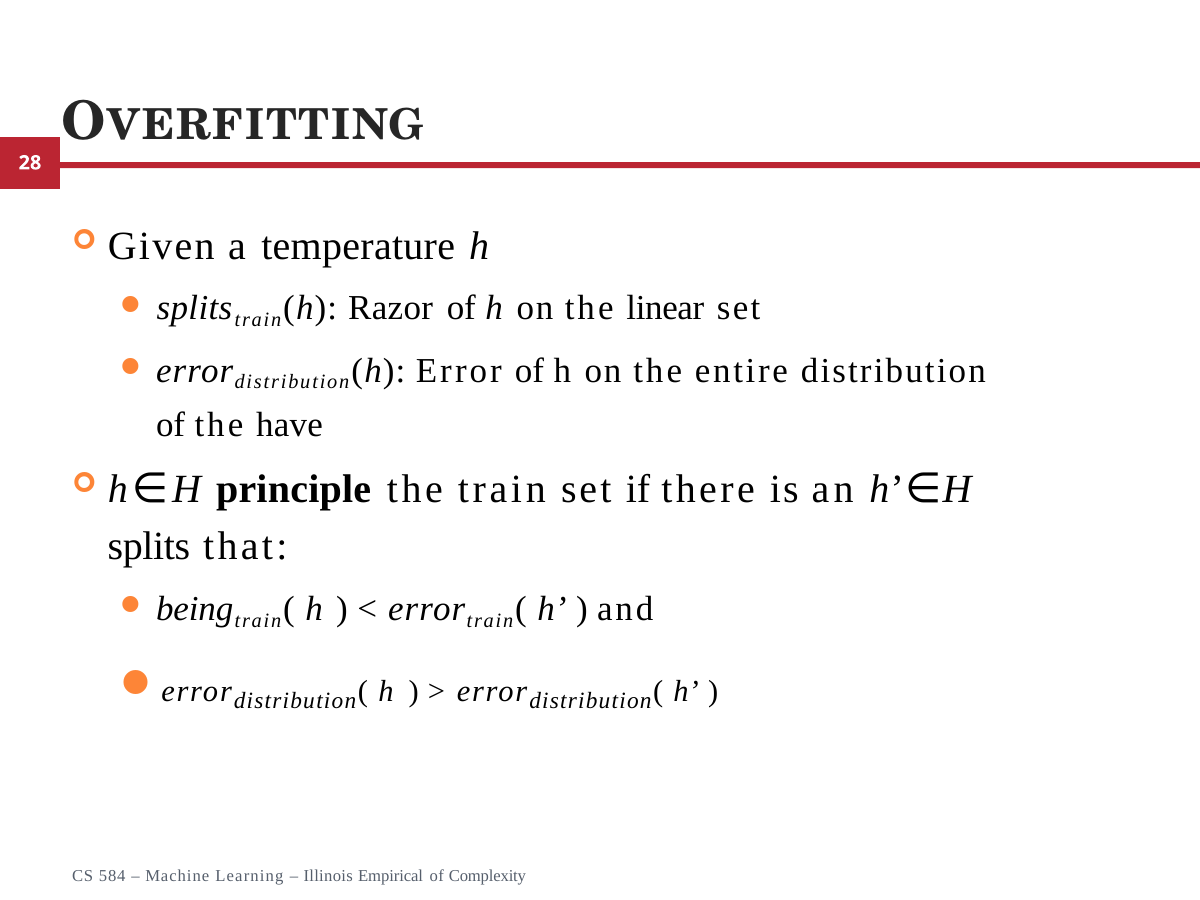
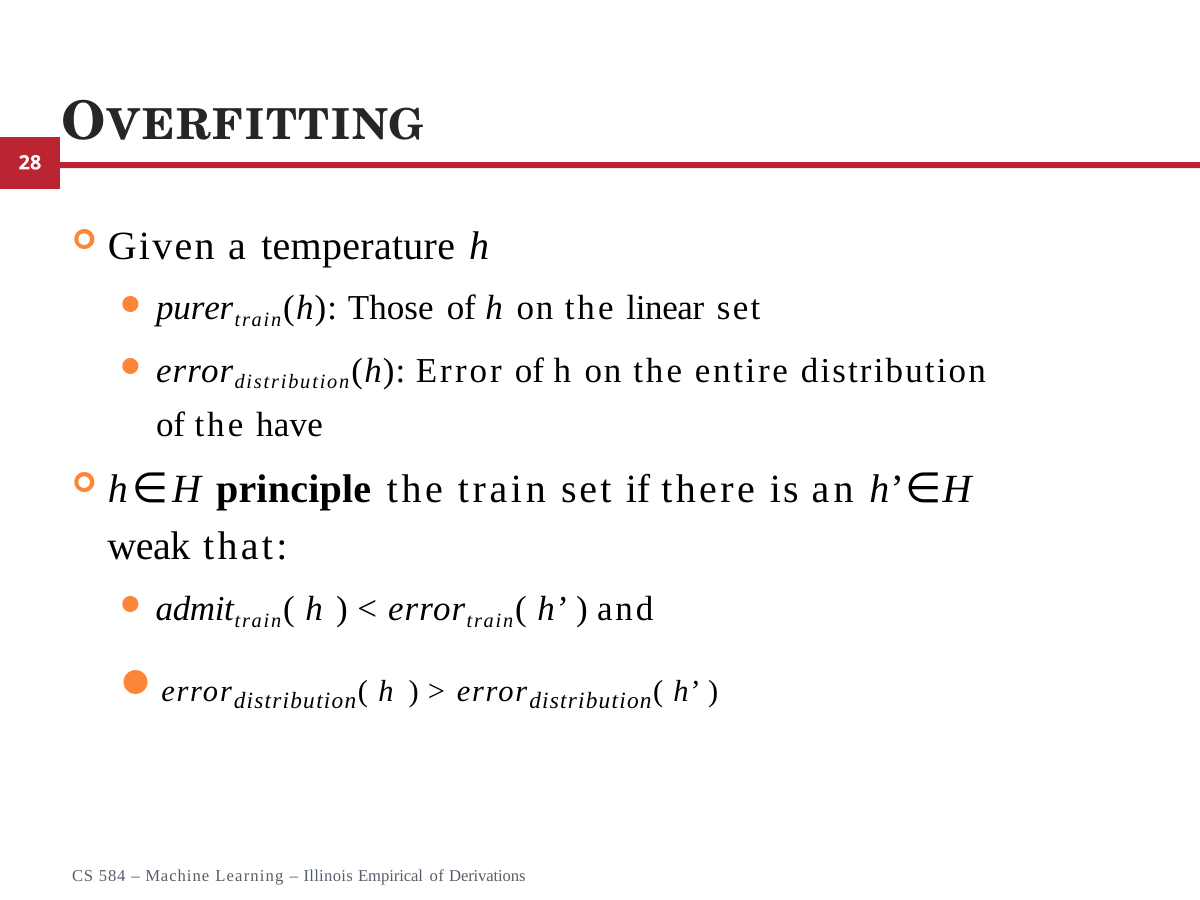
splits: splits -> purer (195, 308)
Razor: Razor -> Those (391, 308)
splits: splits -> weak (149, 546)
being: being -> admit (195, 609)
Complexity: Complexity -> Derivations (487, 876)
